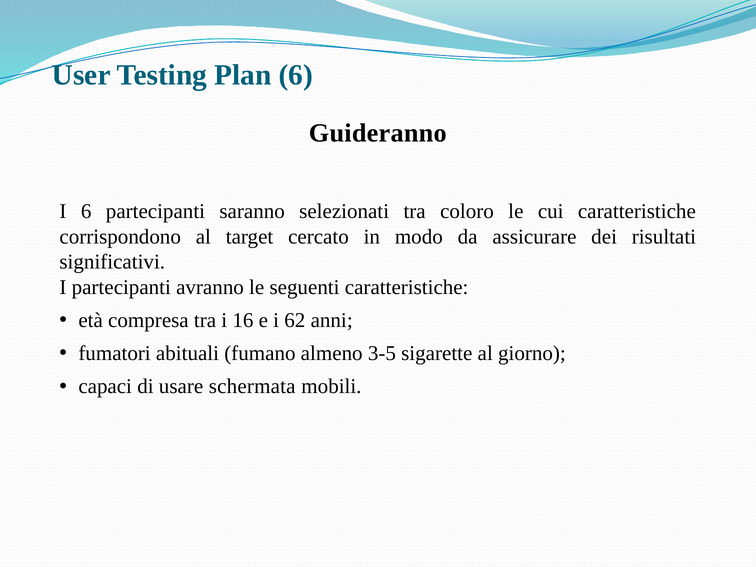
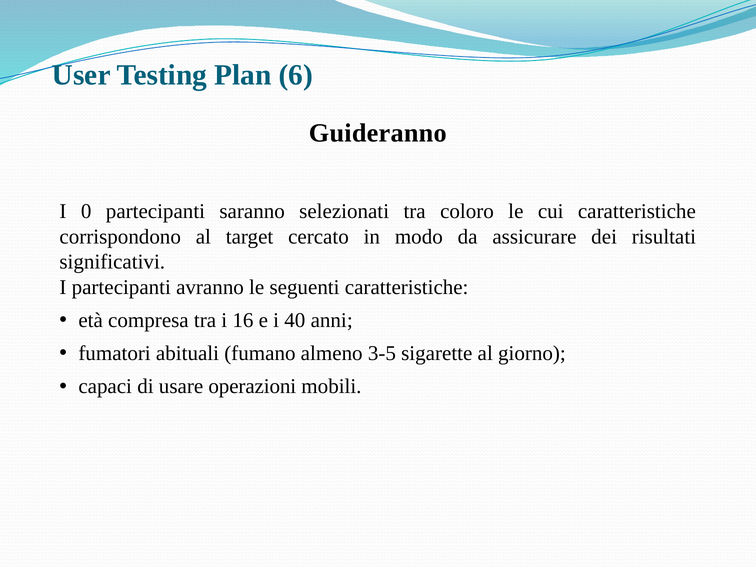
I 6: 6 -> 0 (86, 212)
62: 62 -> 40 (295, 320)
schermata: schermata -> operazioni (252, 387)
